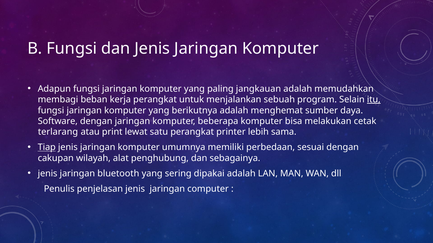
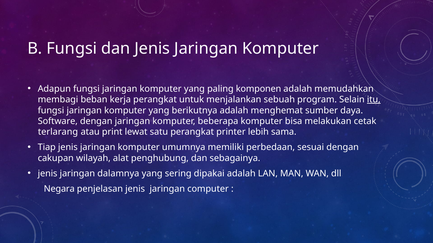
jangkauan: jangkauan -> komponen (259, 89)
Tiap underline: present -> none (47, 148)
bluetooth: bluetooth -> dalamnya (118, 174)
Penulis: Penulis -> Negara (59, 189)
